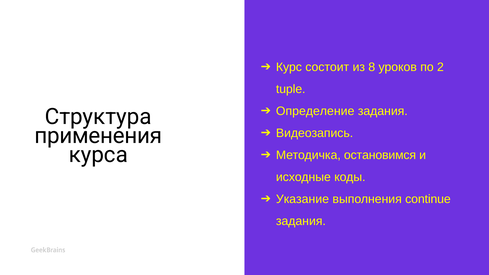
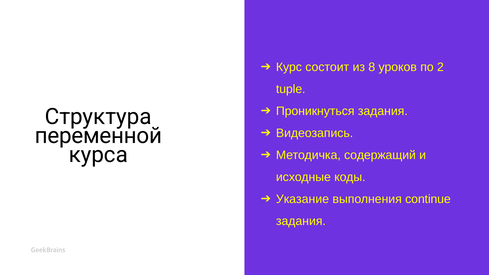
Определение: Определение -> Проникнуться (315, 111)
применения: применения -> переменной (98, 136)
остановимся: остановимся -> содержащий (380, 155)
